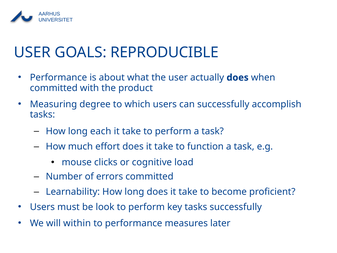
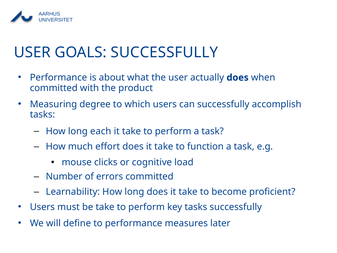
GOALS REPRODUCIBLE: REPRODUCIBLE -> SUCCESSFULLY (164, 52)
be look: look -> take (105, 207)
within: within -> define (77, 223)
